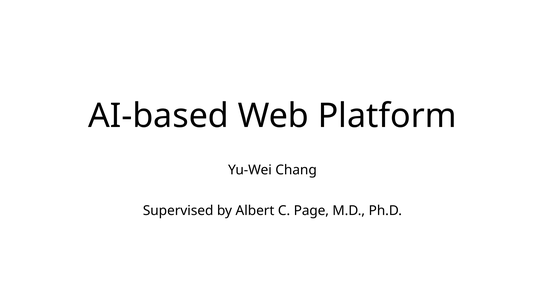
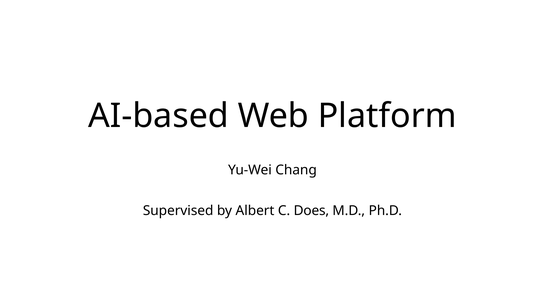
Page: Page -> Does (311, 211)
